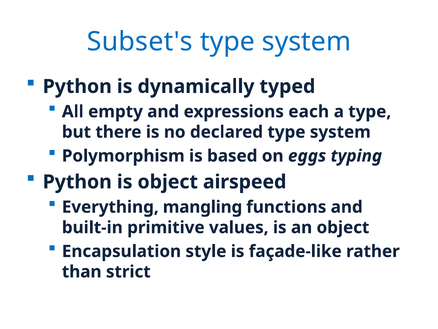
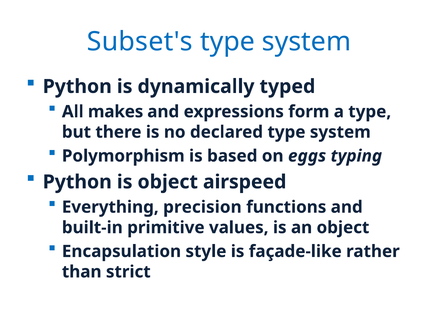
empty: empty -> makes (116, 111)
each: each -> form (309, 111)
mangling: mangling -> precision (202, 207)
